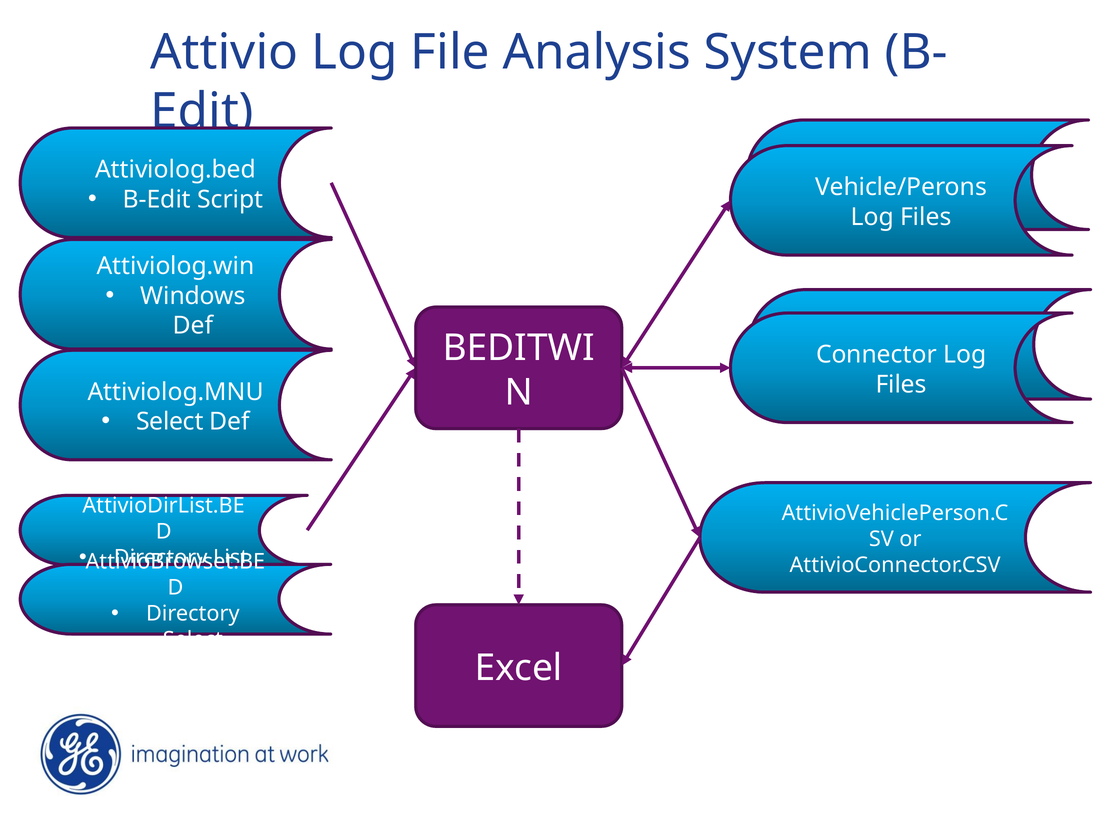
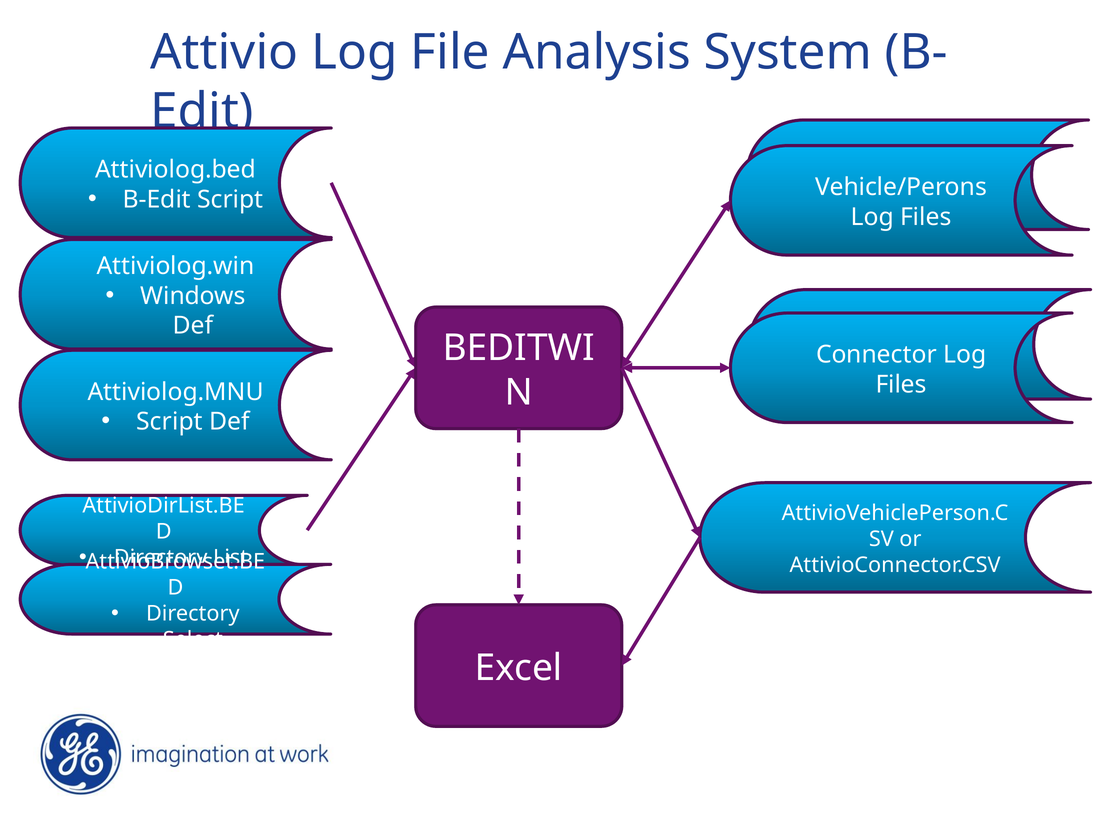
Select: Select -> Script (170, 422)
